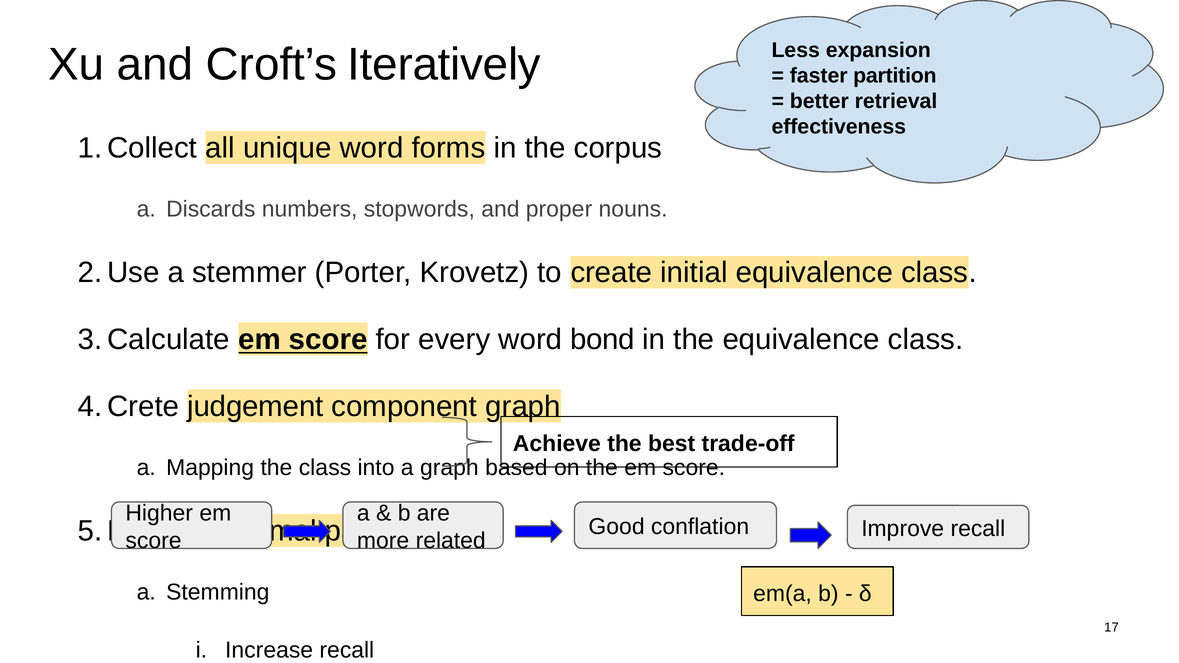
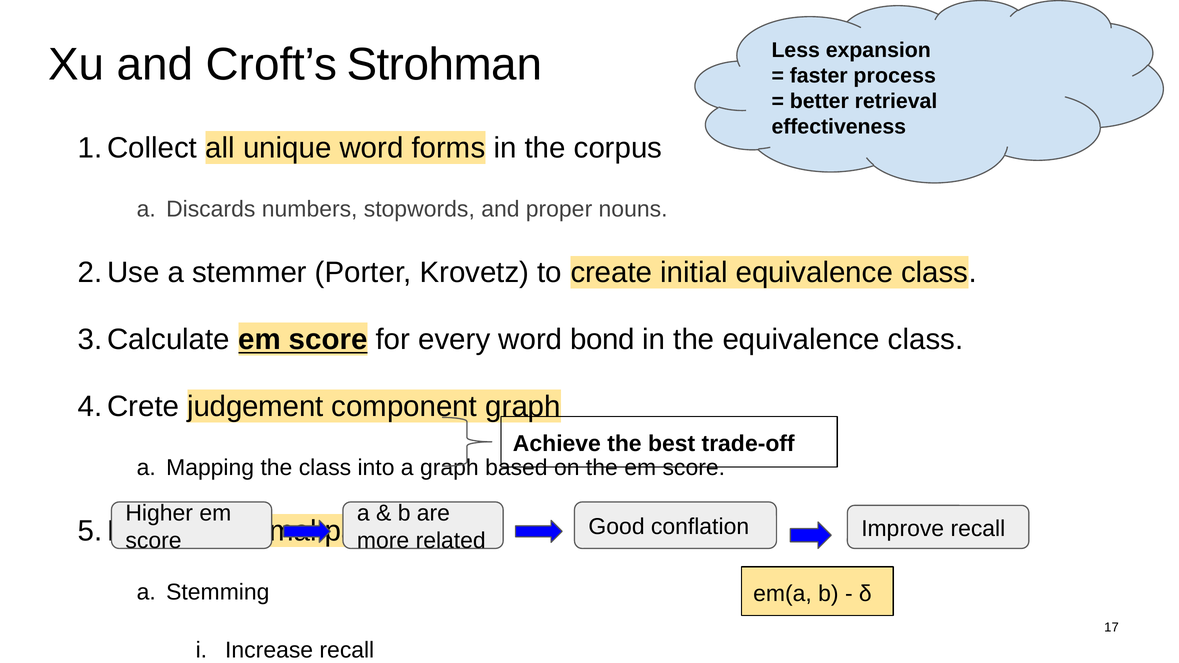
Iteratively: Iteratively -> Strohman (444, 65)
faster partition: partition -> process (895, 76)
